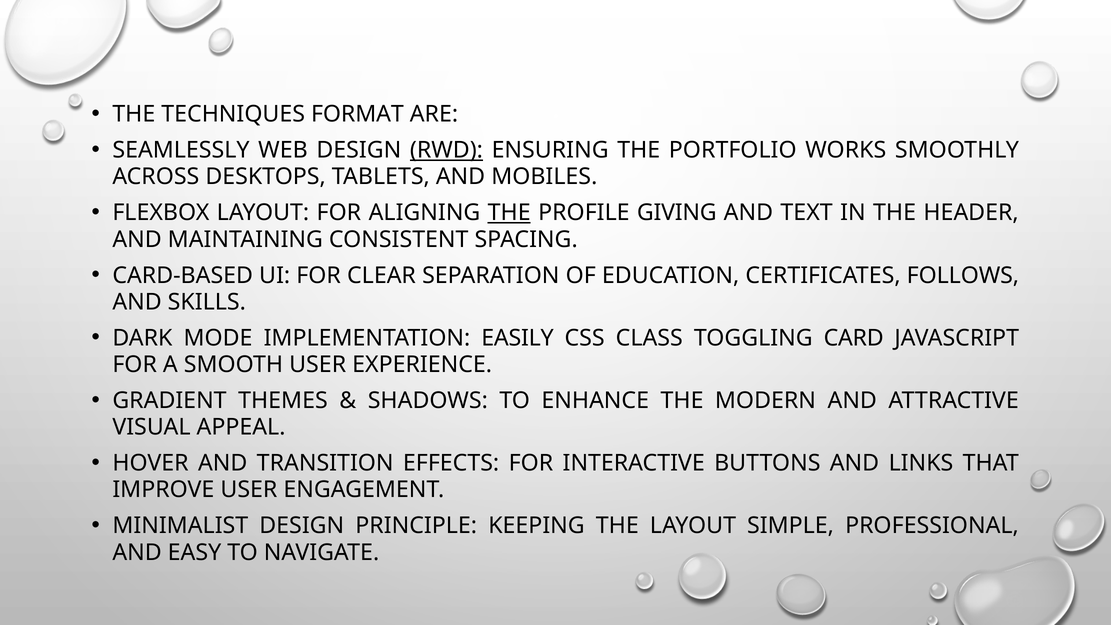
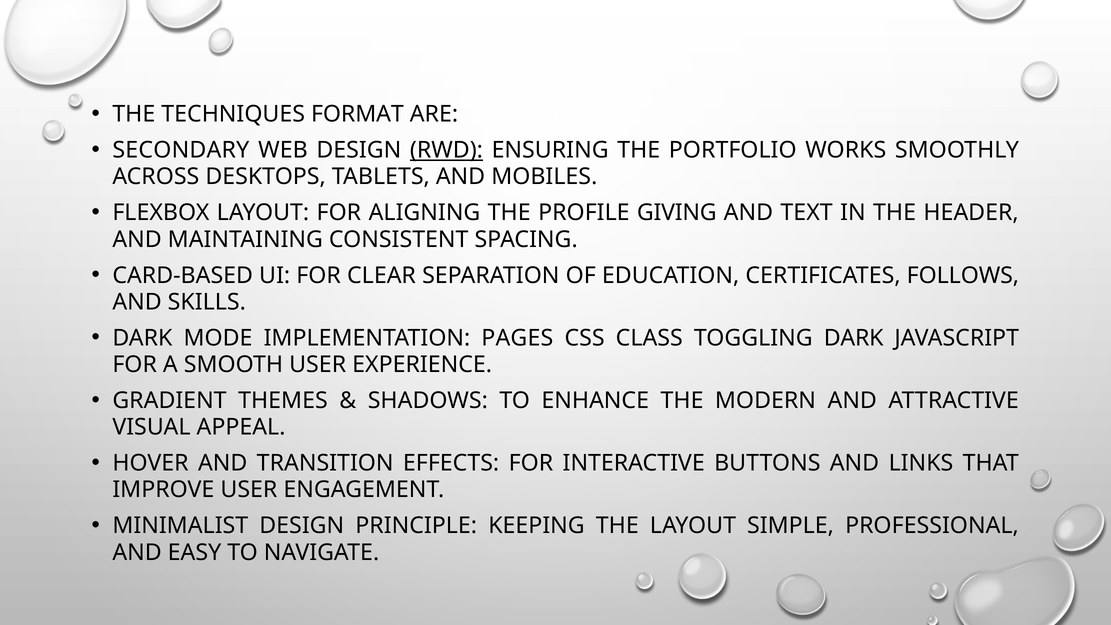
SEAMLESSLY: SEAMLESSLY -> SECONDARY (181, 150)
THE underline: present -> none (509, 213)
EASILY: EASILY -> PAGES (517, 338)
TOGGLING CARD: CARD -> DARK (854, 338)
